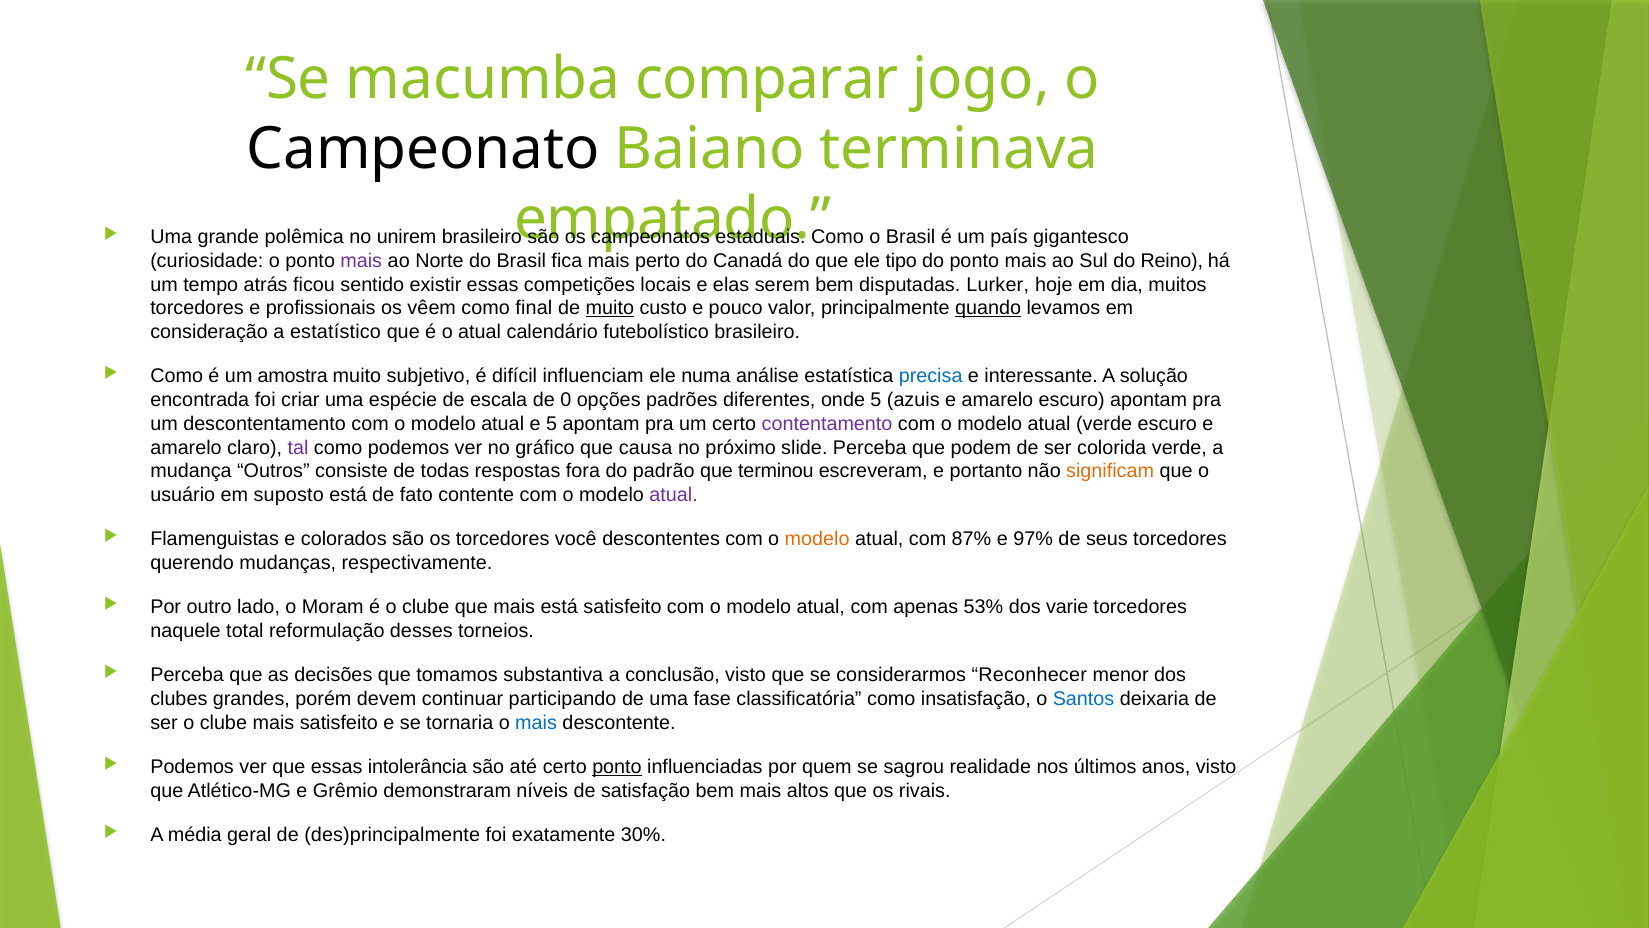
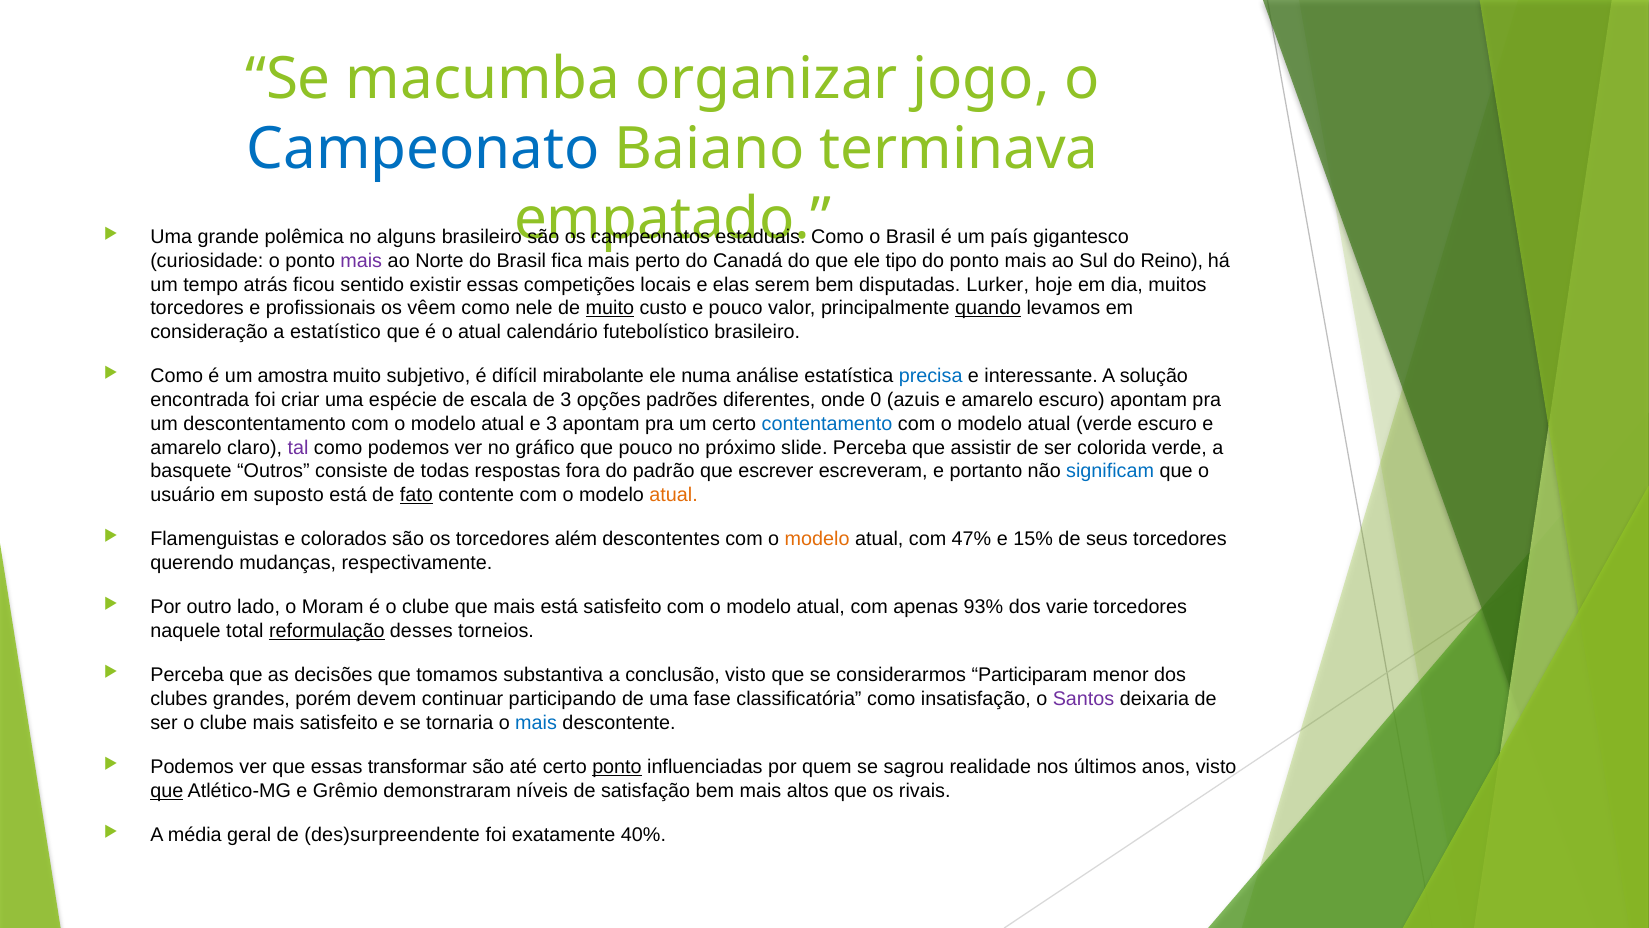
comparar: comparar -> organizar (767, 79)
Campeonato colour: black -> blue (423, 149)
unirem: unirem -> alguns (406, 237)
final: final -> nele (534, 308)
influenciam: influenciam -> mirabolante (593, 376)
de 0: 0 -> 3 (566, 400)
onde 5: 5 -> 0 (876, 400)
e 5: 5 -> 3 (552, 424)
contentamento colour: purple -> blue (827, 424)
que causa: causa -> pouco (646, 447)
podem: podem -> assistir (981, 447)
mudança: mudança -> basquete (191, 471)
terminou: terminou -> escrever (776, 471)
significam colour: orange -> blue (1110, 471)
fato underline: none -> present (416, 495)
atual colour: purple -> orange (674, 495)
você: você -> além (576, 539)
87%: 87% -> 47% (972, 539)
97%: 97% -> 15% (1033, 539)
53%: 53% -> 93% (983, 607)
reformulação underline: none -> present (327, 631)
Reconhecer: Reconhecer -> Participaram (1029, 675)
Santos colour: blue -> purple (1084, 699)
intolerância: intolerância -> transformar (417, 767)
que underline: none -> present (167, 791)
des)principalmente: des)principalmente -> des)surpreendente (392, 835)
30%: 30% -> 40% (643, 835)
